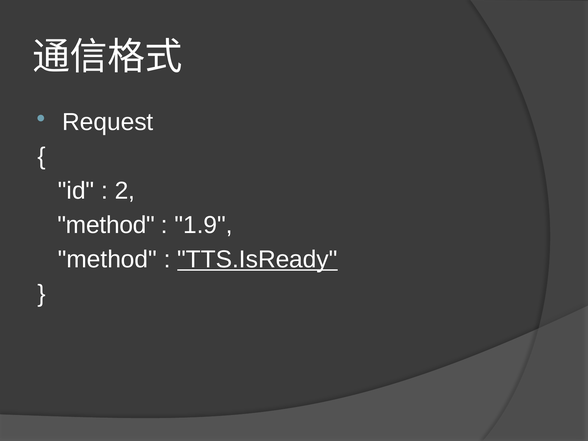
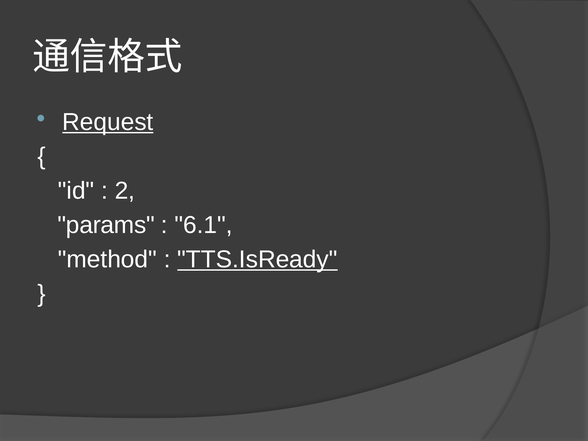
Request underline: none -> present (108, 122)
method: method -> params (106, 225)
1.9: 1.9 -> 6.1 (204, 225)
